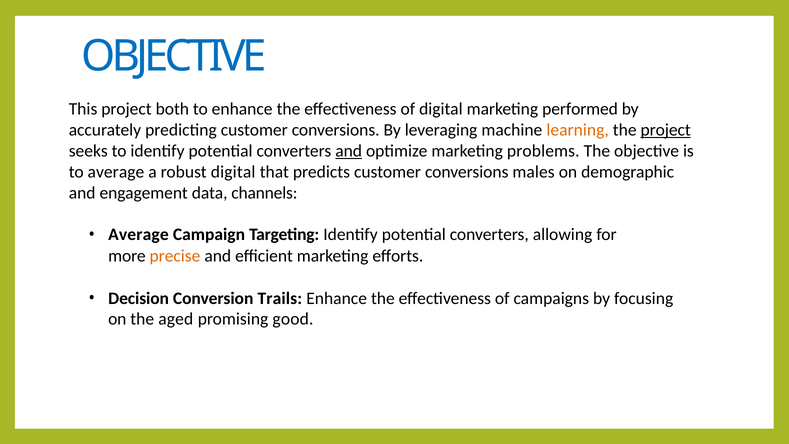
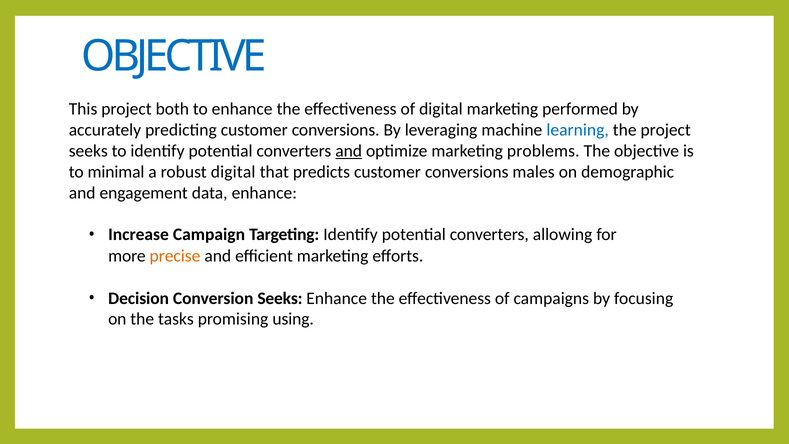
learning colour: orange -> blue (578, 130)
project underline: present -> none (666, 130)
to average: average -> minimal (116, 172)
data channels: channels -> enhance (264, 193)
Average: Average -> Increase (139, 234)
Conversion Trails: Trails -> Seeks (280, 298)
aged: aged -> tasks (176, 319)
good: good -> using (293, 319)
